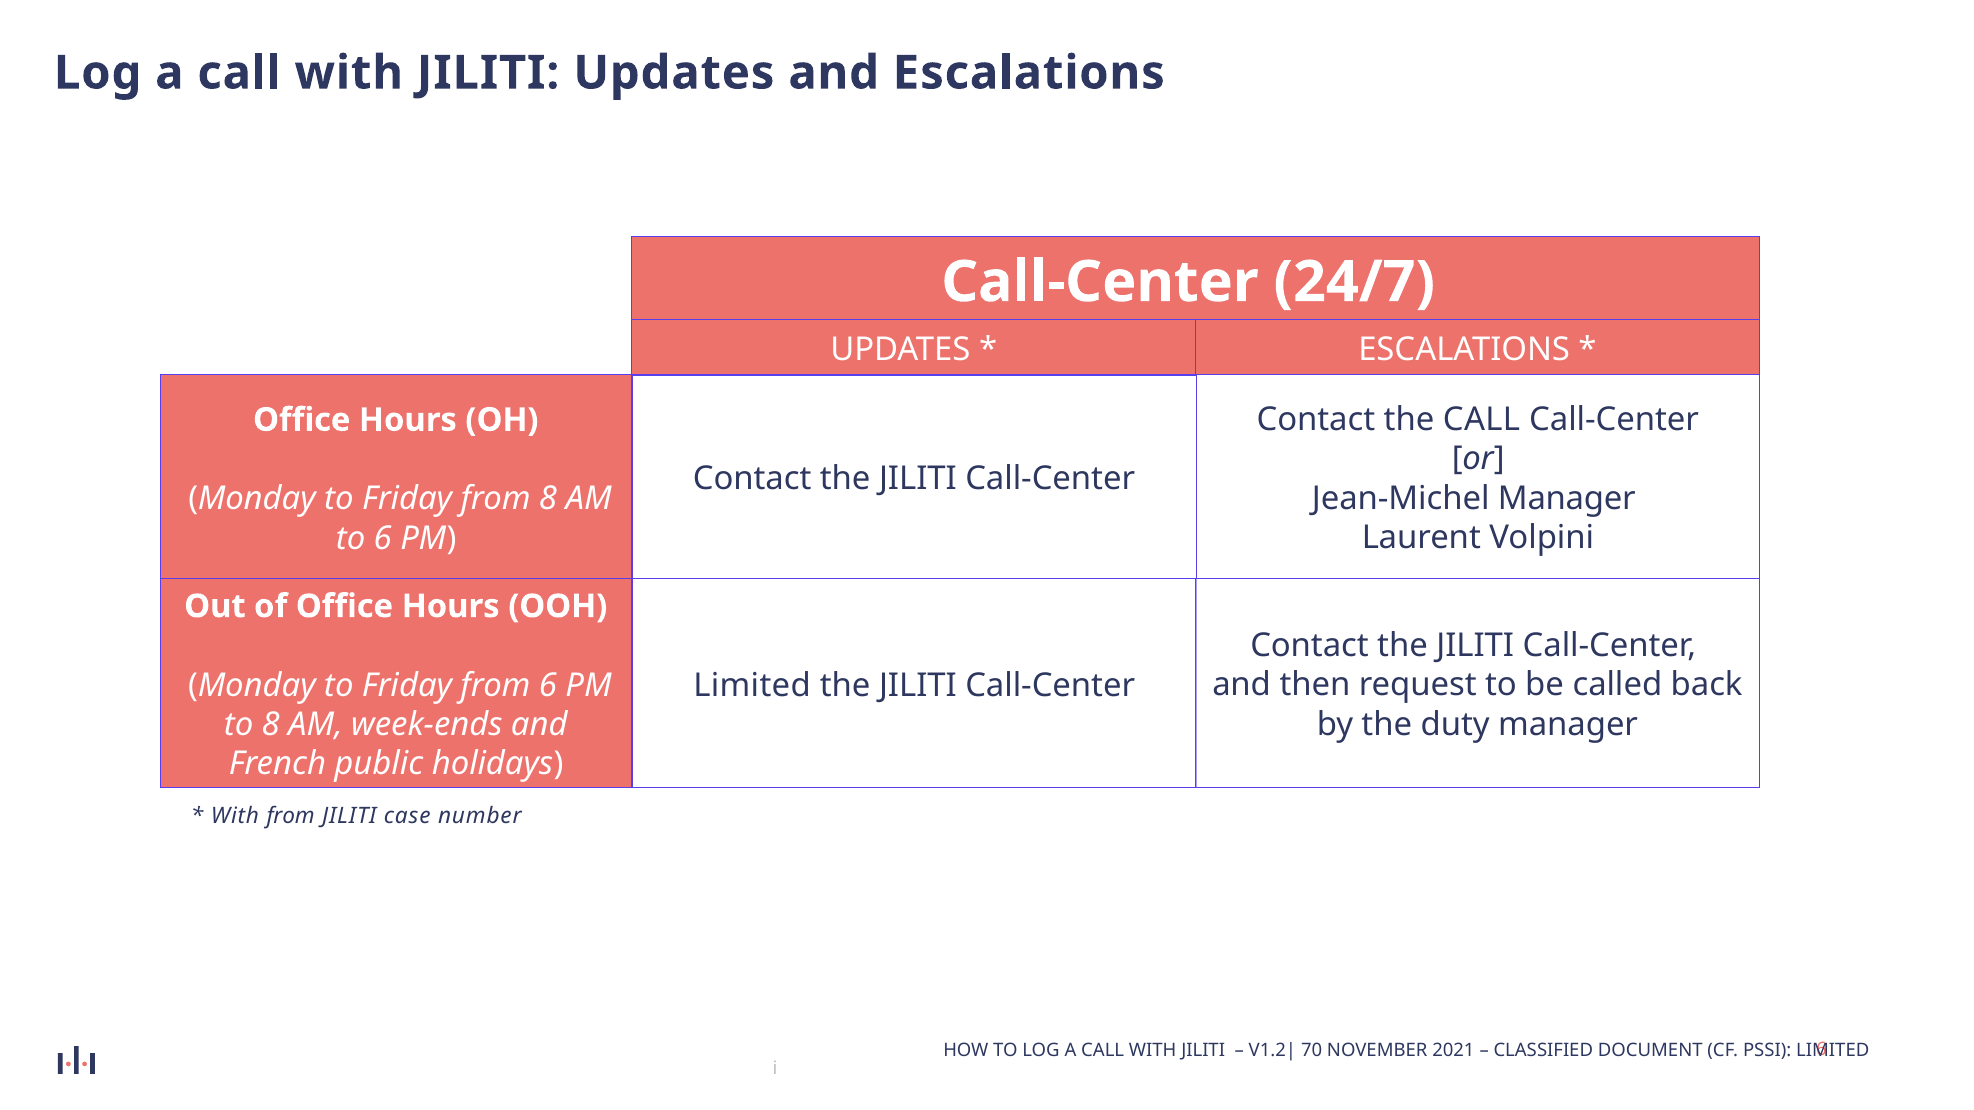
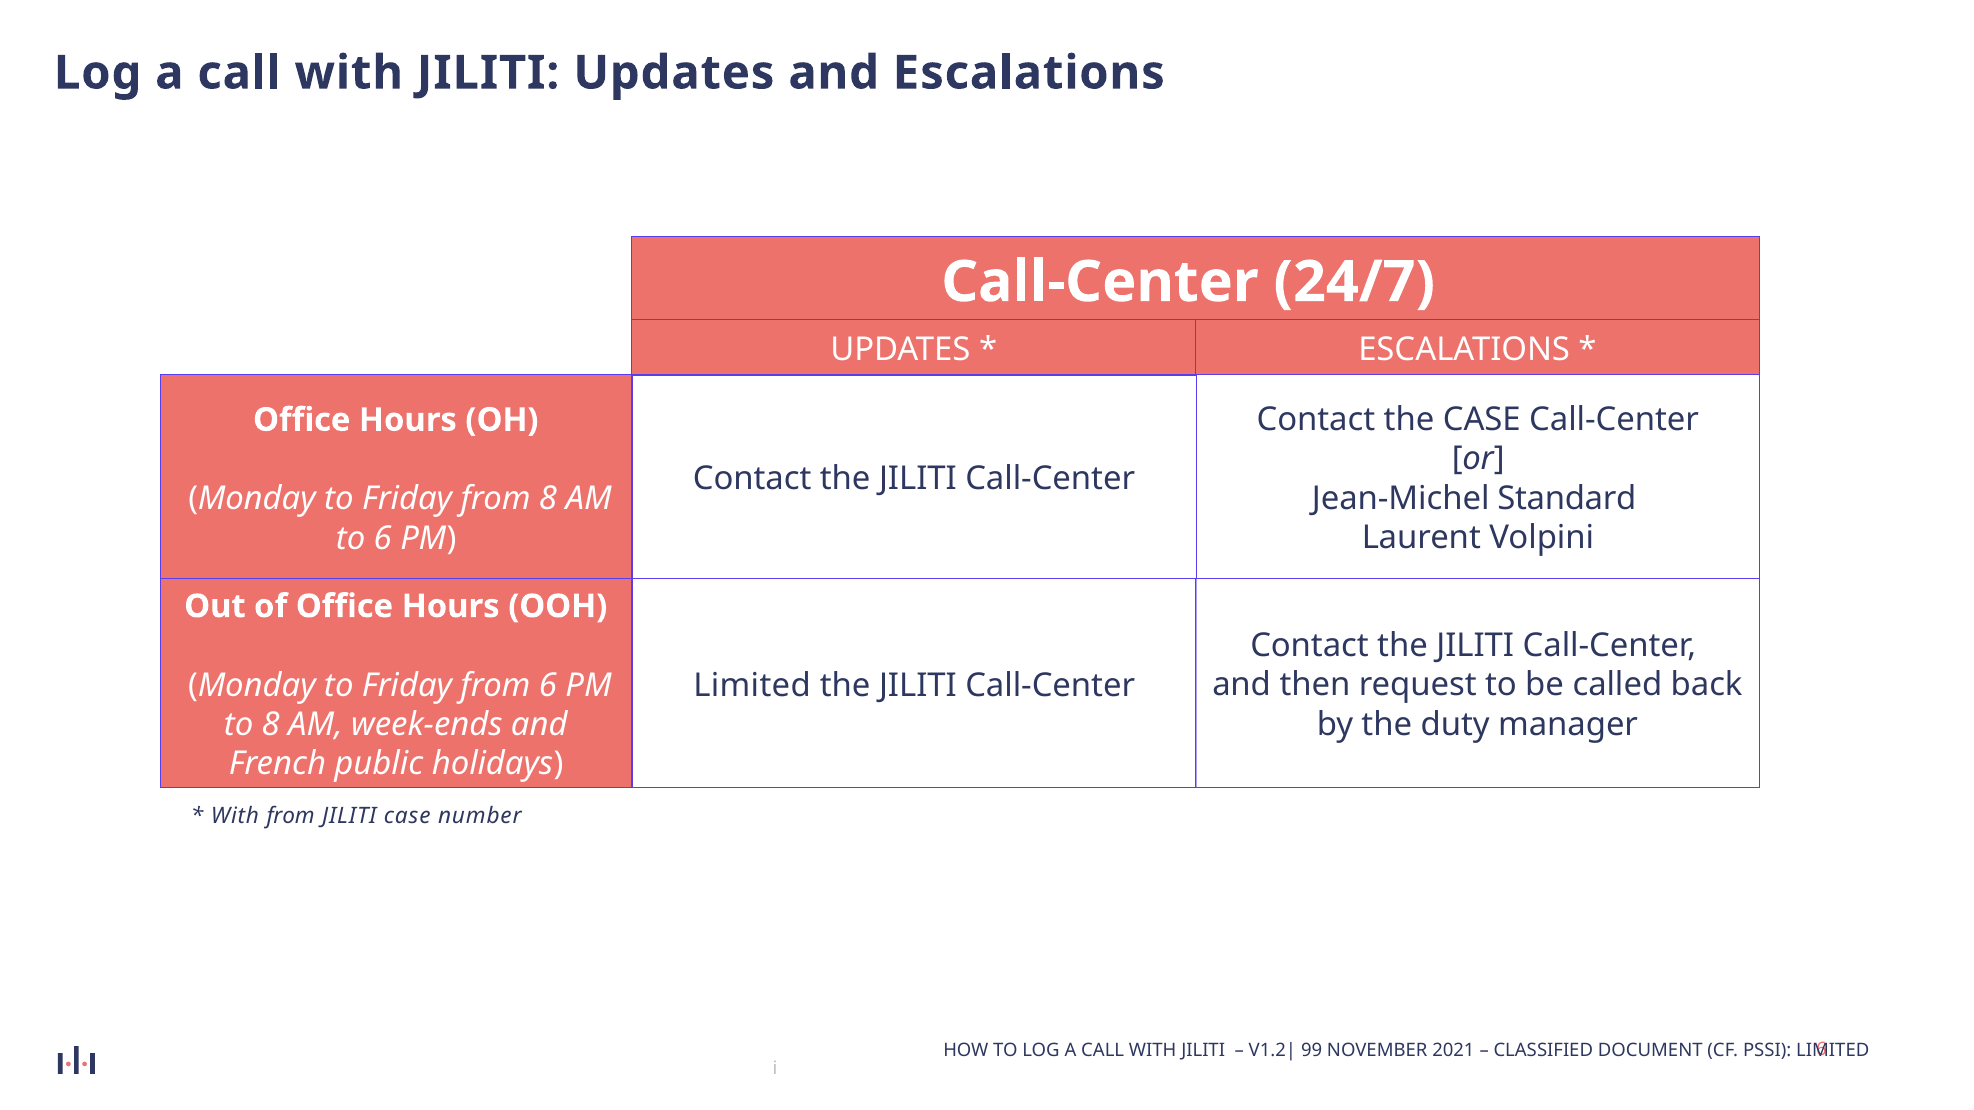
the CALL: CALL -> CASE (1482, 419)
Jean-Michel Manager: Manager -> Standard (1567, 498)
70: 70 -> 99 (1312, 1051)
